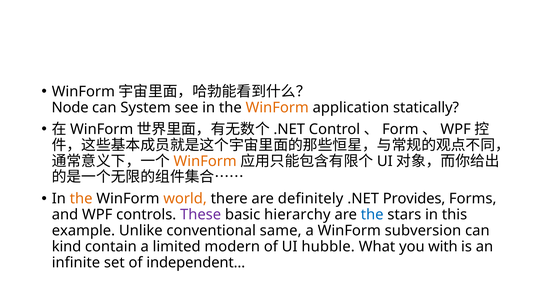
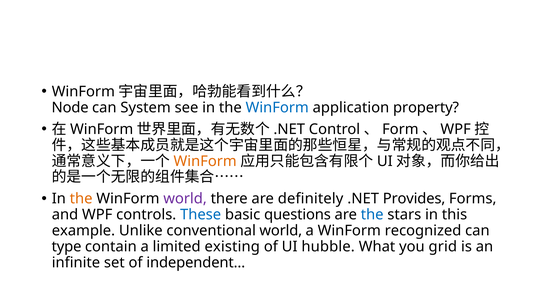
WinForm colour: orange -> blue (277, 107)
statically: statically -> property (426, 107)
world colour: orange -> purple (185, 198)
These colour: purple -> blue (201, 214)
hierarchy: hierarchy -> questions (298, 214)
conventional same: same -> world (281, 230)
subversion: subversion -> recognized (423, 230)
kind: kind -> type (67, 246)
modern: modern -> existing (232, 246)
with: with -> grid (443, 246)
